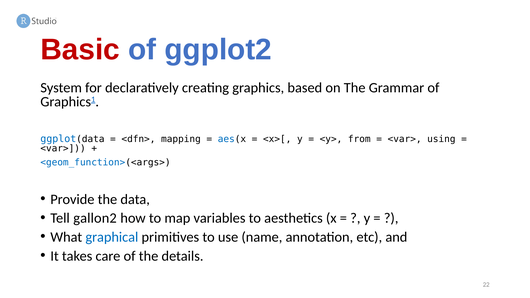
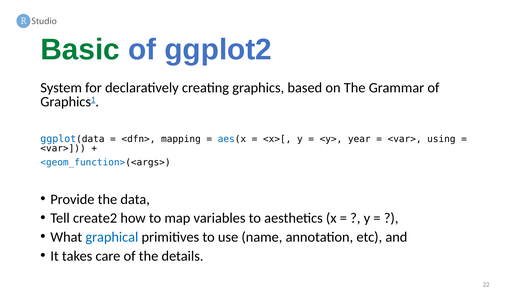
Basic colour: red -> green (80, 50)
from: from -> year (359, 139)
gallon2: gallon2 -> create2 (95, 218)
